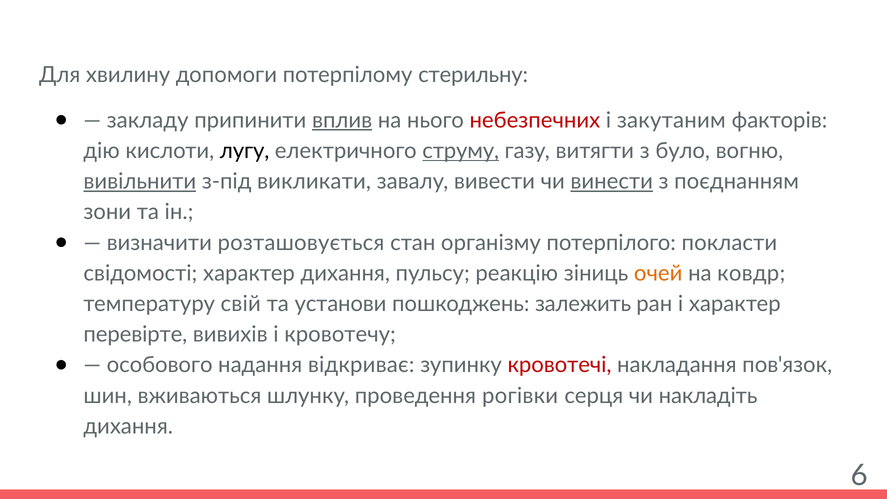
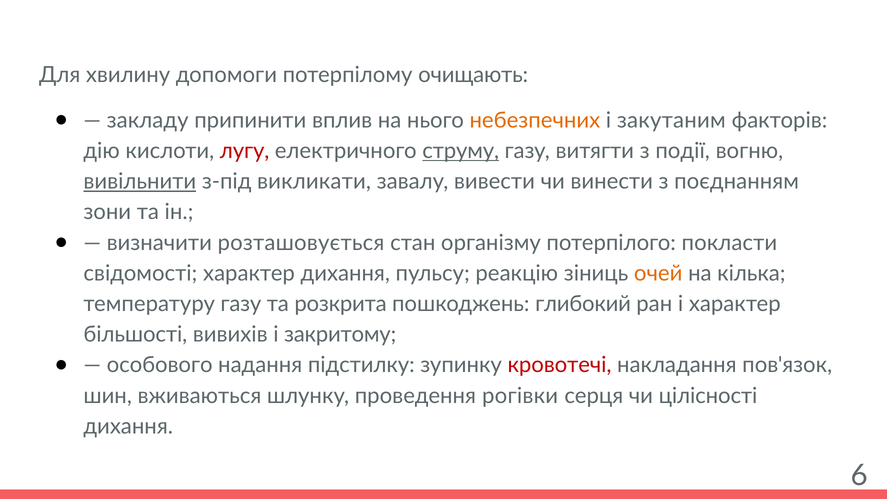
стерильну: стерильну -> очищають (473, 75)
вплив underline: present -> none (342, 120)
небезпечних colour: red -> orange (535, 120)
лугу colour: black -> red (245, 151)
було: було -> події (683, 151)
винести underline: present -> none (612, 182)
ковдр: ковдр -> кілька (751, 273)
температуру свій: свій -> газу (241, 304)
установи: установи -> розкрита (341, 304)
залежить: залежить -> глибокий (583, 304)
перевірте: перевірте -> більшості (135, 334)
кровотечу: кровотечу -> закритому (340, 334)
відкриває: відкриває -> підстилку (361, 365)
накладіть: накладіть -> цілісності (708, 396)
